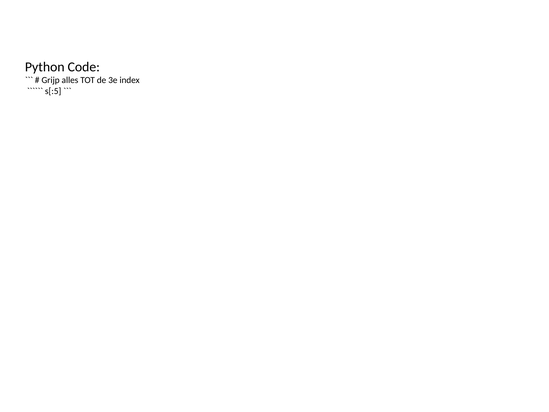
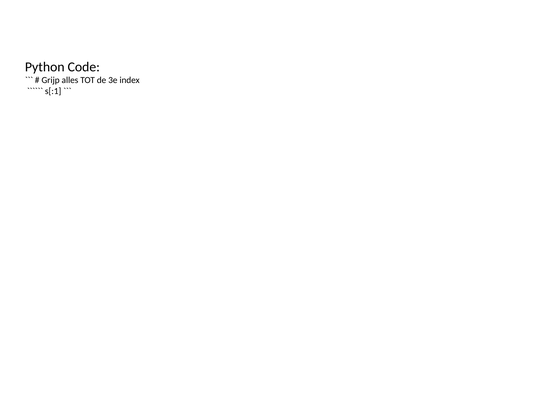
s[:5: s[:5 -> s[:1 (53, 91)
